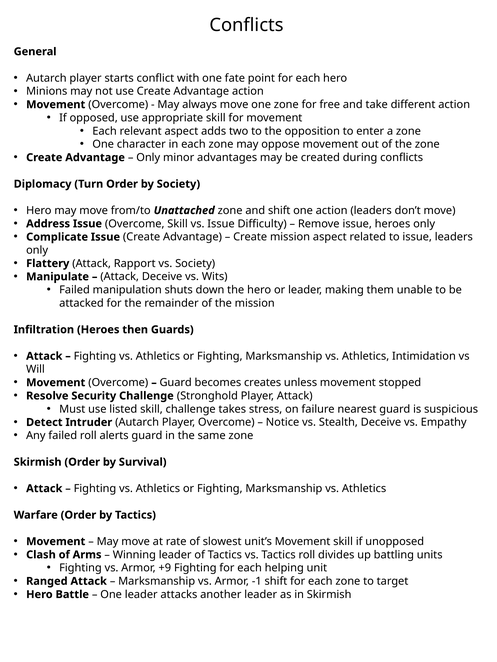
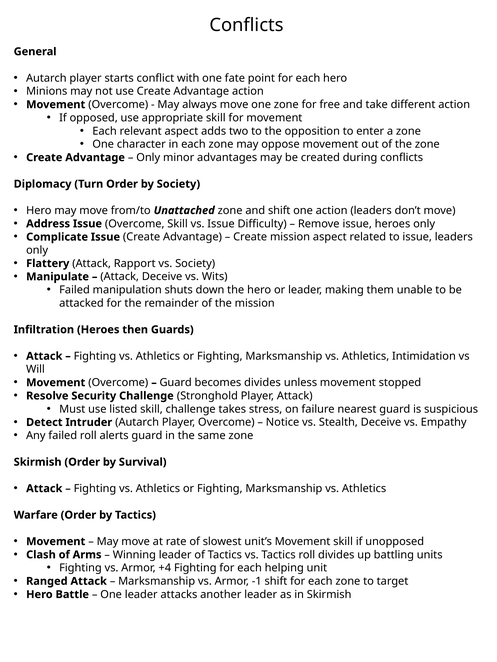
becomes creates: creates -> divides (263, 383)
+9: +9 -> +4 (165, 569)
